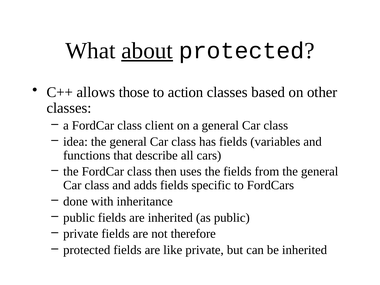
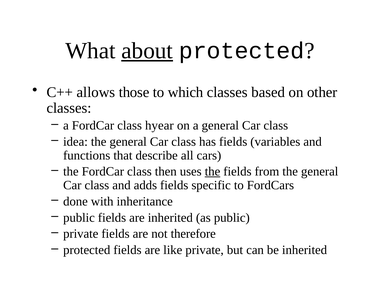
action: action -> which (186, 92)
client: client -> hyear (159, 125)
the underline: none -> present (213, 172)
